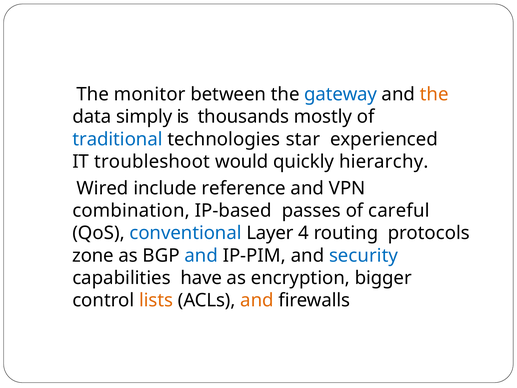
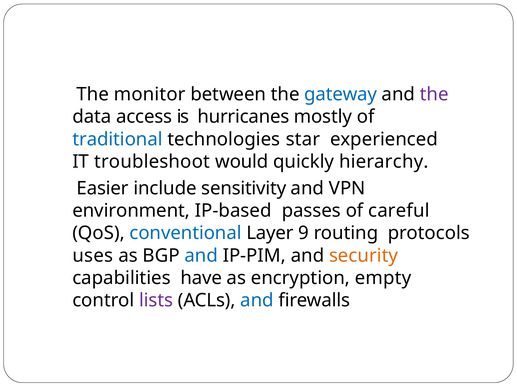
the colour: orange -> purple (434, 94)
simply: simply -> access (144, 117)
thousands: thousands -> hurricanes (243, 117)
Wired: Wired -> Easier (103, 188)
reference: reference -> sensitivity (244, 188)
combination: combination -> environment (131, 211)
4: 4 -> 9 (304, 233)
zone: zone -> uses (93, 255)
security colour: blue -> orange (363, 255)
bigger: bigger -> empty (383, 278)
lists colour: orange -> purple (156, 300)
and colour: orange -> blue (257, 300)
